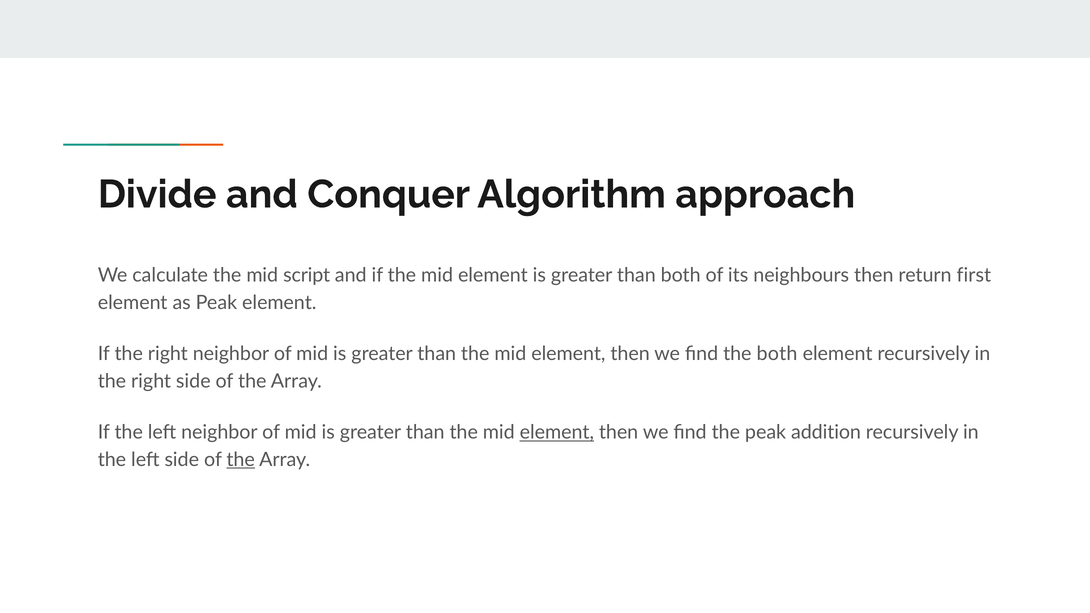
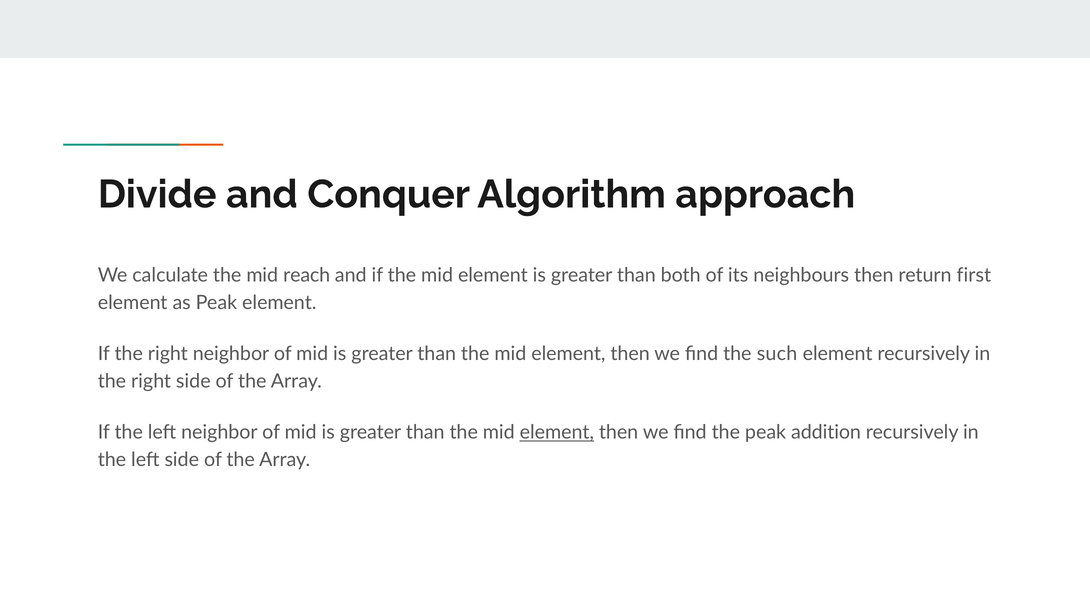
script: script -> reach (307, 275)
the both: both -> such (777, 354)
the underline: present -> none (241, 460)
